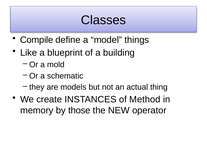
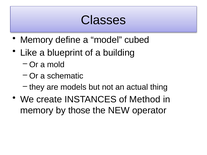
Compile: Compile -> Memory (37, 40)
things: things -> cubed (137, 40)
